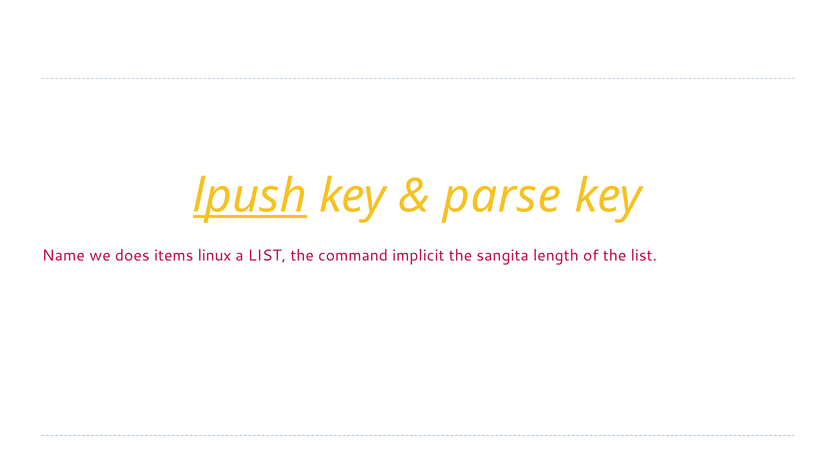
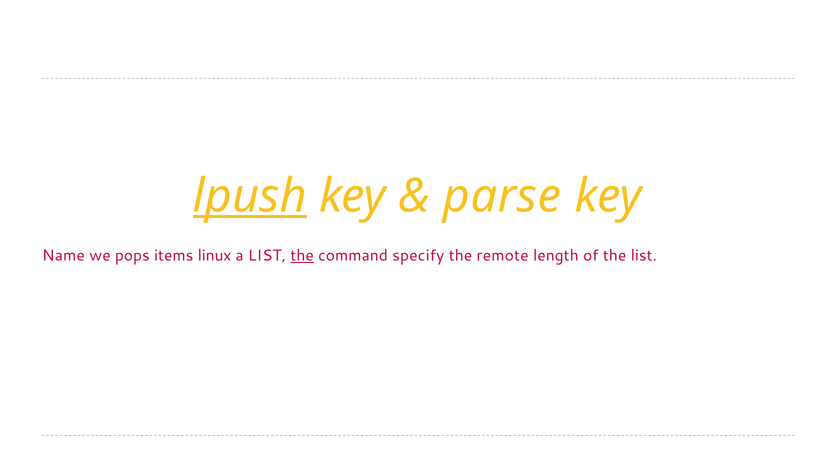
does: does -> pops (132, 256)
the underline: none -> present (302, 256)
implicit: implicit -> specify (418, 256)
sangita: sangita -> remote (503, 256)
